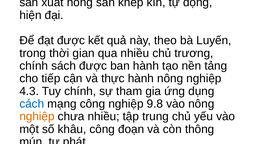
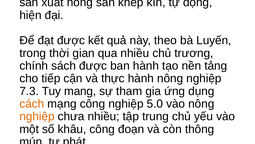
4.3: 4.3 -> 7.3 (29, 91)
Tuy chính: chính -> mang (80, 91)
cách colour: blue -> orange (32, 103)
9.8: 9.8 -> 5.0 (155, 103)
